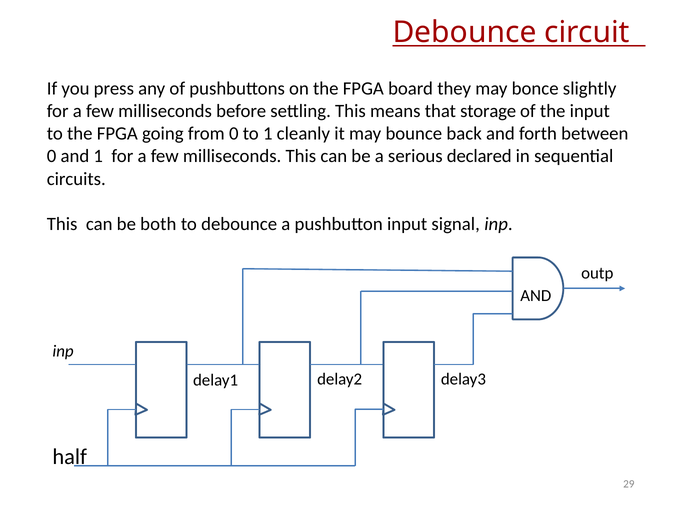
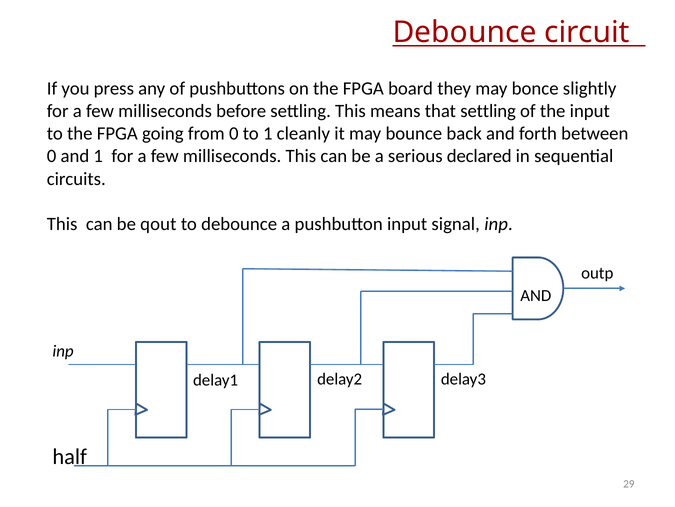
that storage: storage -> settling (488, 111)
both: both -> qout (158, 224)
